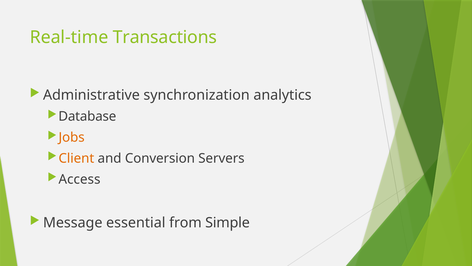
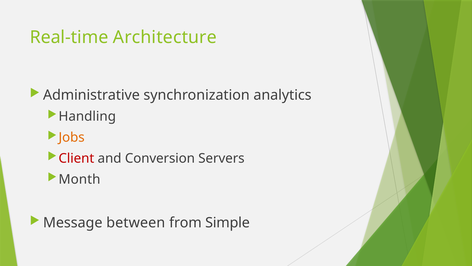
Transactions: Transactions -> Architecture (165, 37)
Database: Database -> Handling (87, 116)
Client colour: orange -> red (76, 158)
Access: Access -> Month (79, 179)
essential: essential -> between (136, 222)
